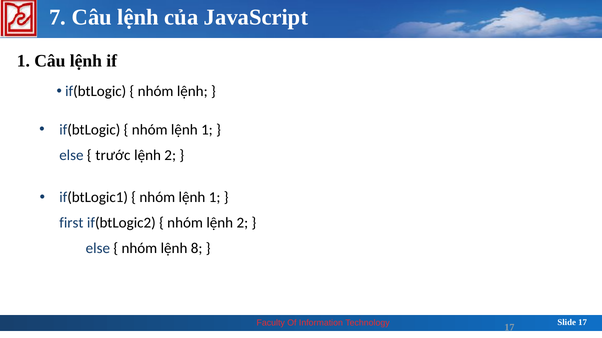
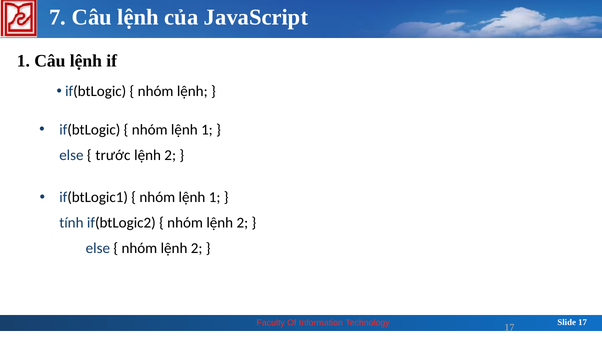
first: first -> tính (71, 223)
8: 8 -> 2 (197, 249)
